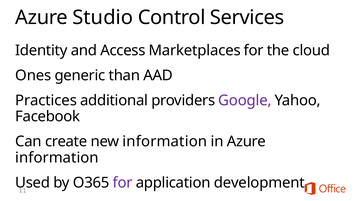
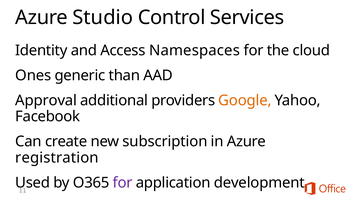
Marketplaces: Marketplaces -> Namespaces (195, 50)
Practices: Practices -> Approval (46, 101)
Google colour: purple -> orange (245, 101)
new information: information -> subscription (165, 142)
information: information -> registration (57, 158)
